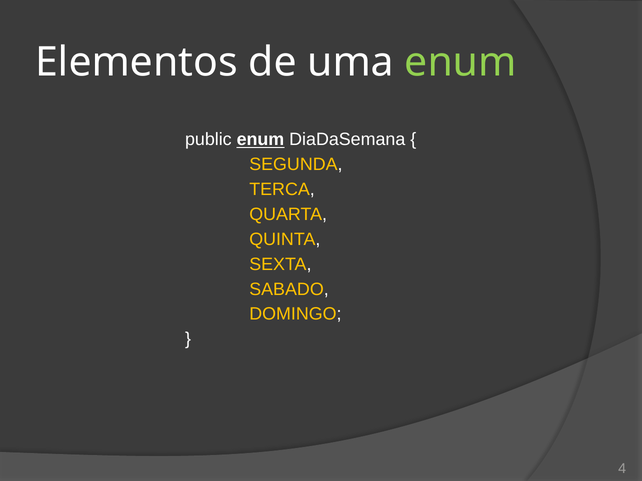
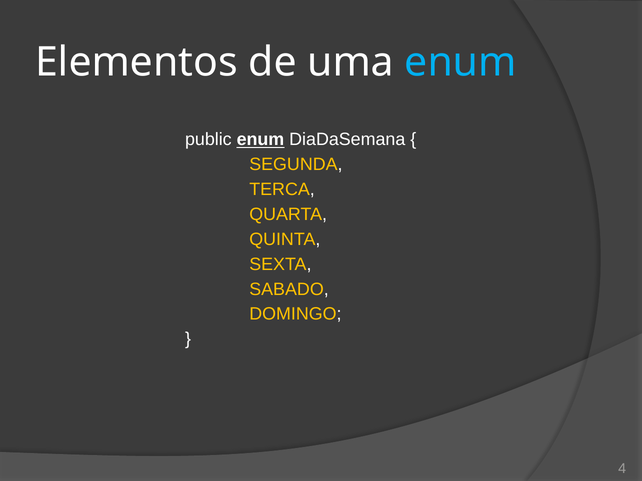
enum colour: light green -> light blue (461, 62)
